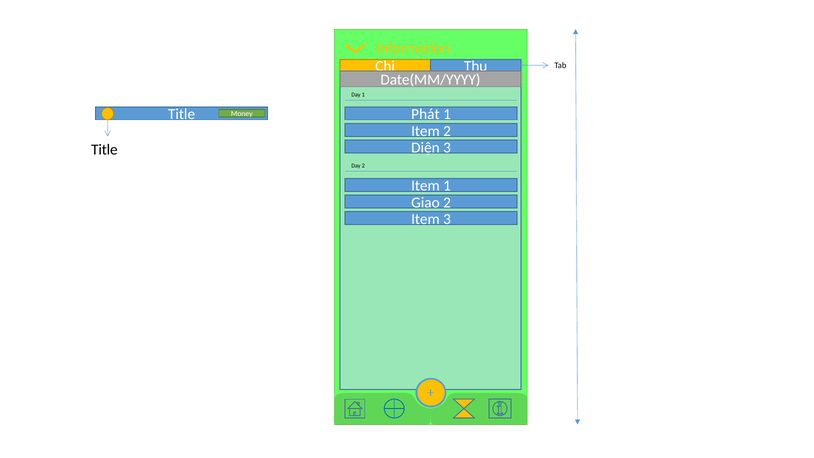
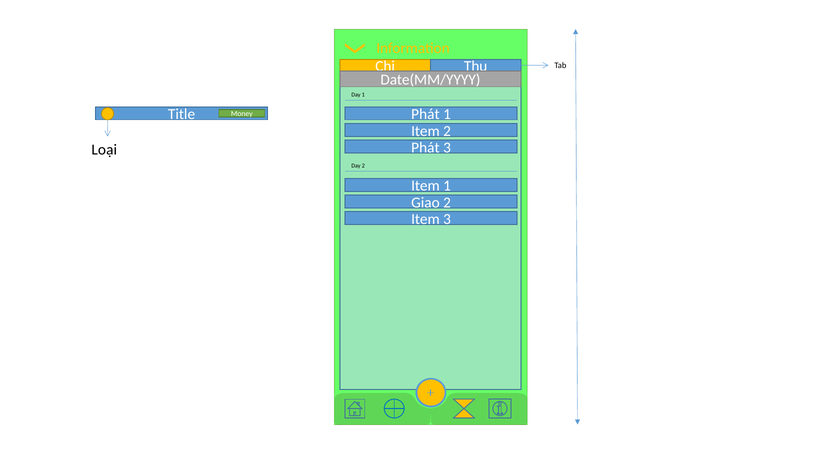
Diện: Diện -> Phát (425, 147)
Title: Title -> Loại (104, 150)
